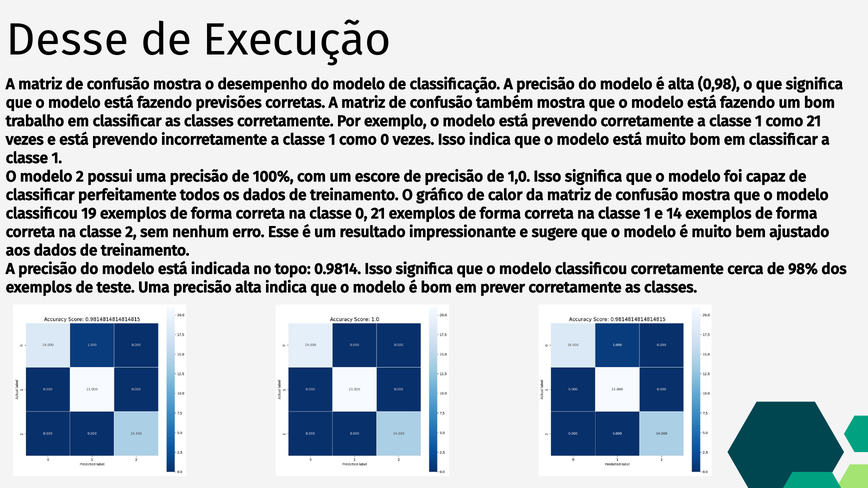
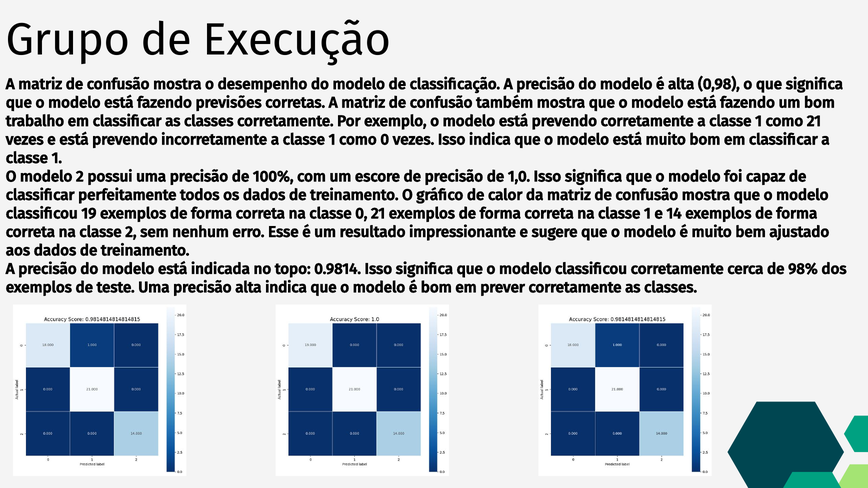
Desse: Desse -> Grupo (68, 40)
